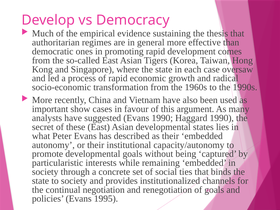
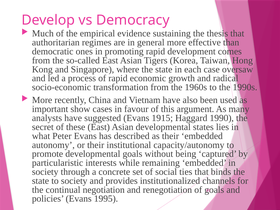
Evans 1990: 1990 -> 1915 (162, 118)
